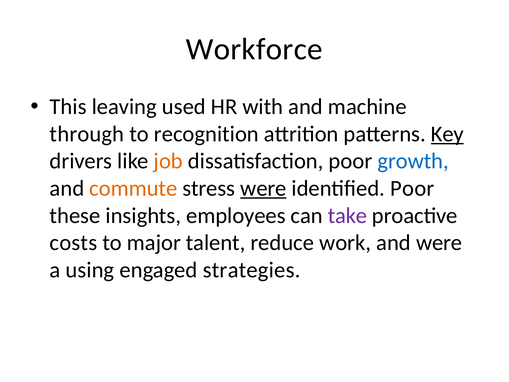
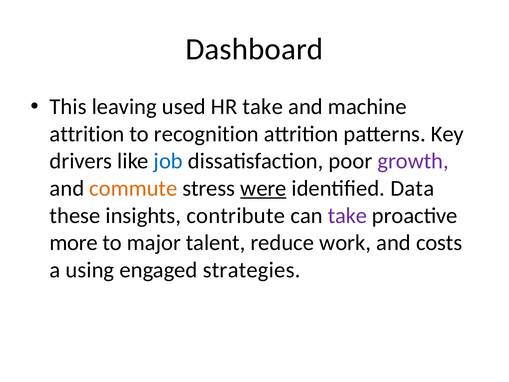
Workforce: Workforce -> Dashboard (254, 49)
HR with: with -> take (263, 107)
through: through -> attrition (87, 134)
Key underline: present -> none (447, 134)
job colour: orange -> blue (168, 161)
growth colour: blue -> purple (413, 161)
identified Poor: Poor -> Data (412, 188)
employees: employees -> contribute (236, 215)
costs: costs -> more (74, 243)
and were: were -> costs (439, 243)
